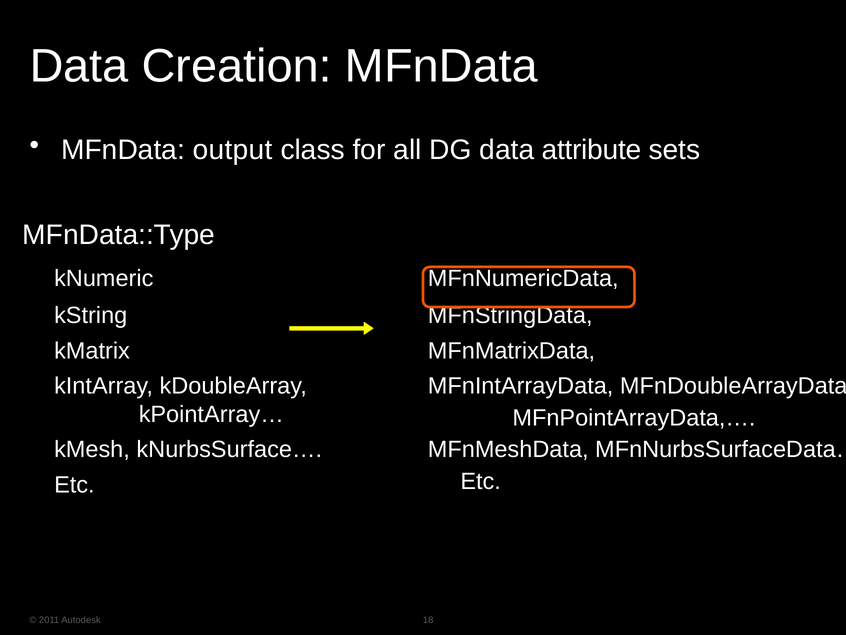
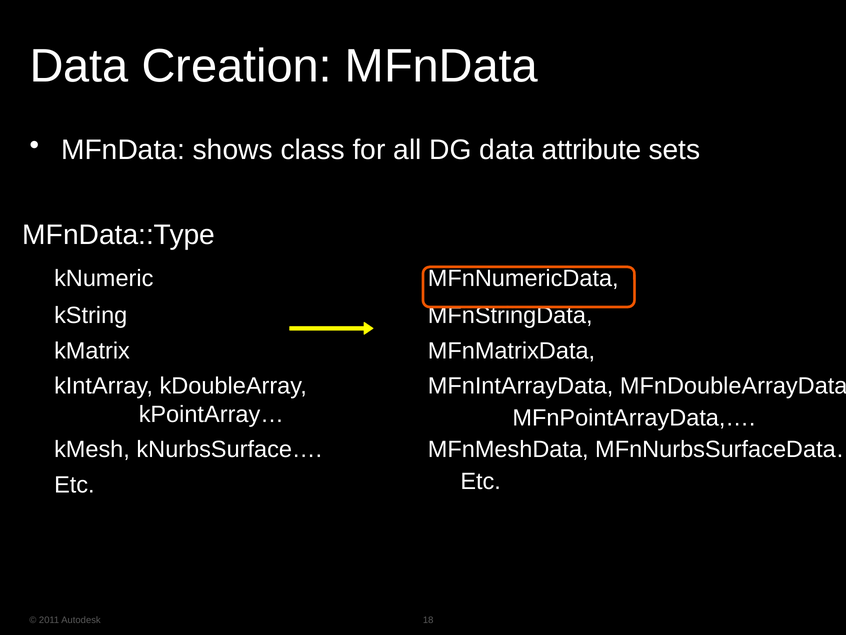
output: output -> shows (233, 150)
